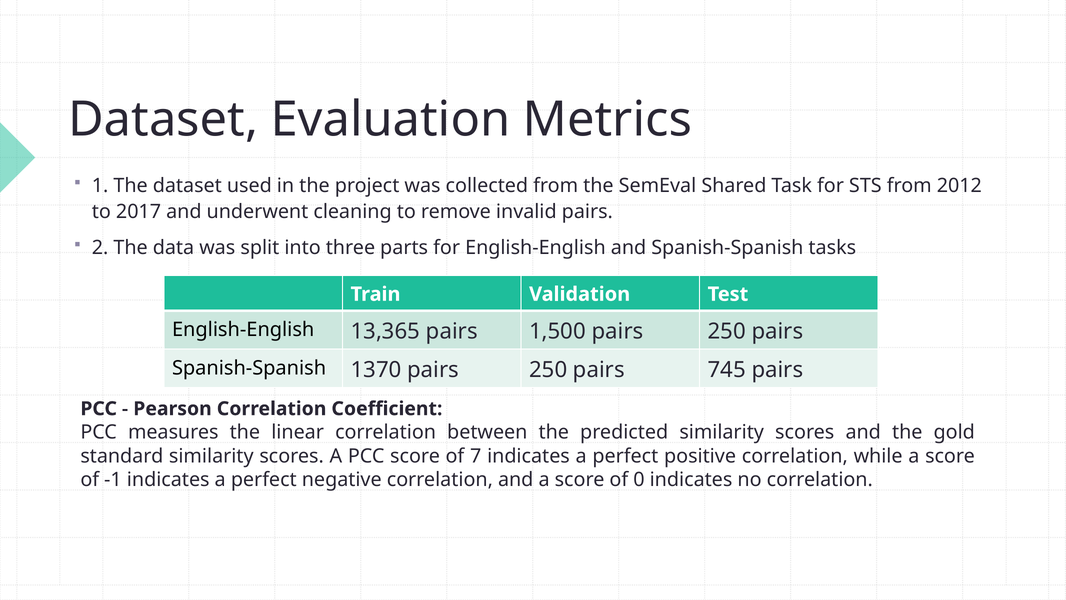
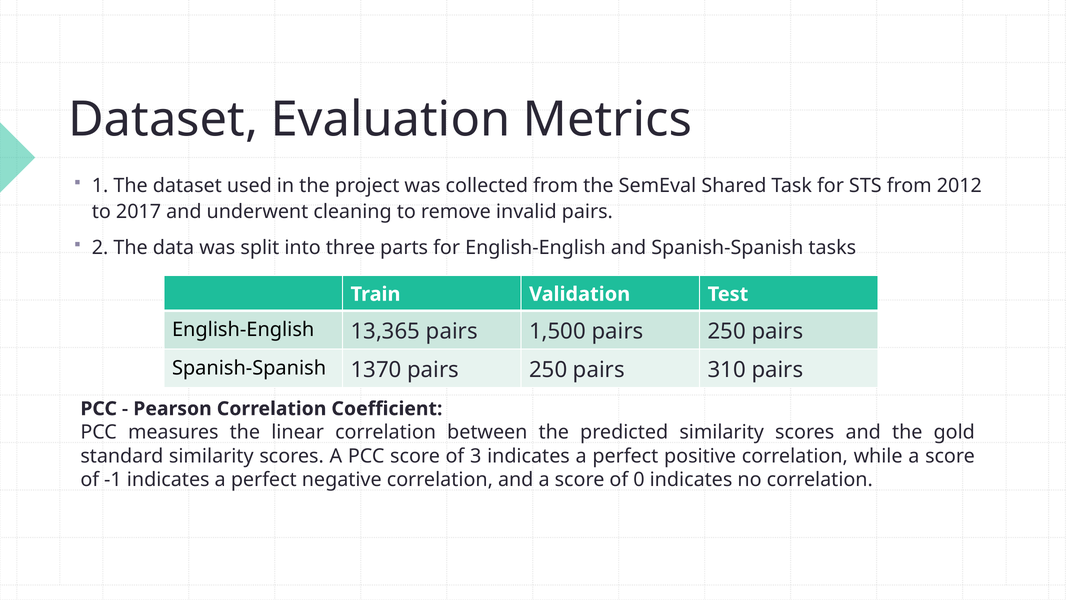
745: 745 -> 310 (727, 369)
7: 7 -> 3 (476, 456)
